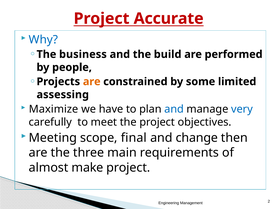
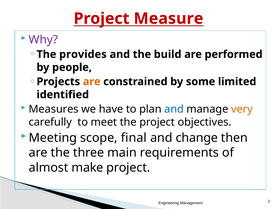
Accurate: Accurate -> Measure (168, 19)
Why colour: blue -> purple (43, 40)
business: business -> provides (83, 54)
assessing: assessing -> identified (63, 95)
Maximize: Maximize -> Measures (54, 109)
very colour: blue -> orange (242, 109)
